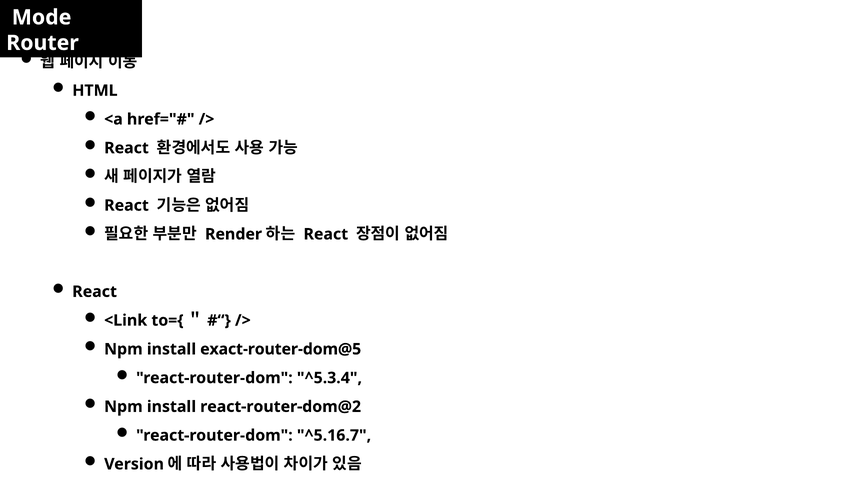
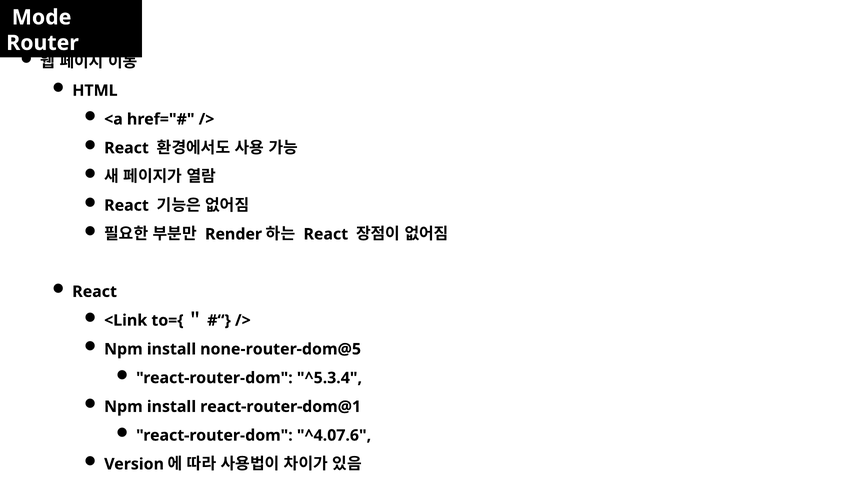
exact-router-dom@5: exact-router-dom@5 -> none-router-dom@5 (281, 349)
react-router-dom@2: react-router-dom@2 -> react-router-dom@1 (281, 406)
^5.16.7: ^5.16.7 -> ^4.07.6 (334, 435)
